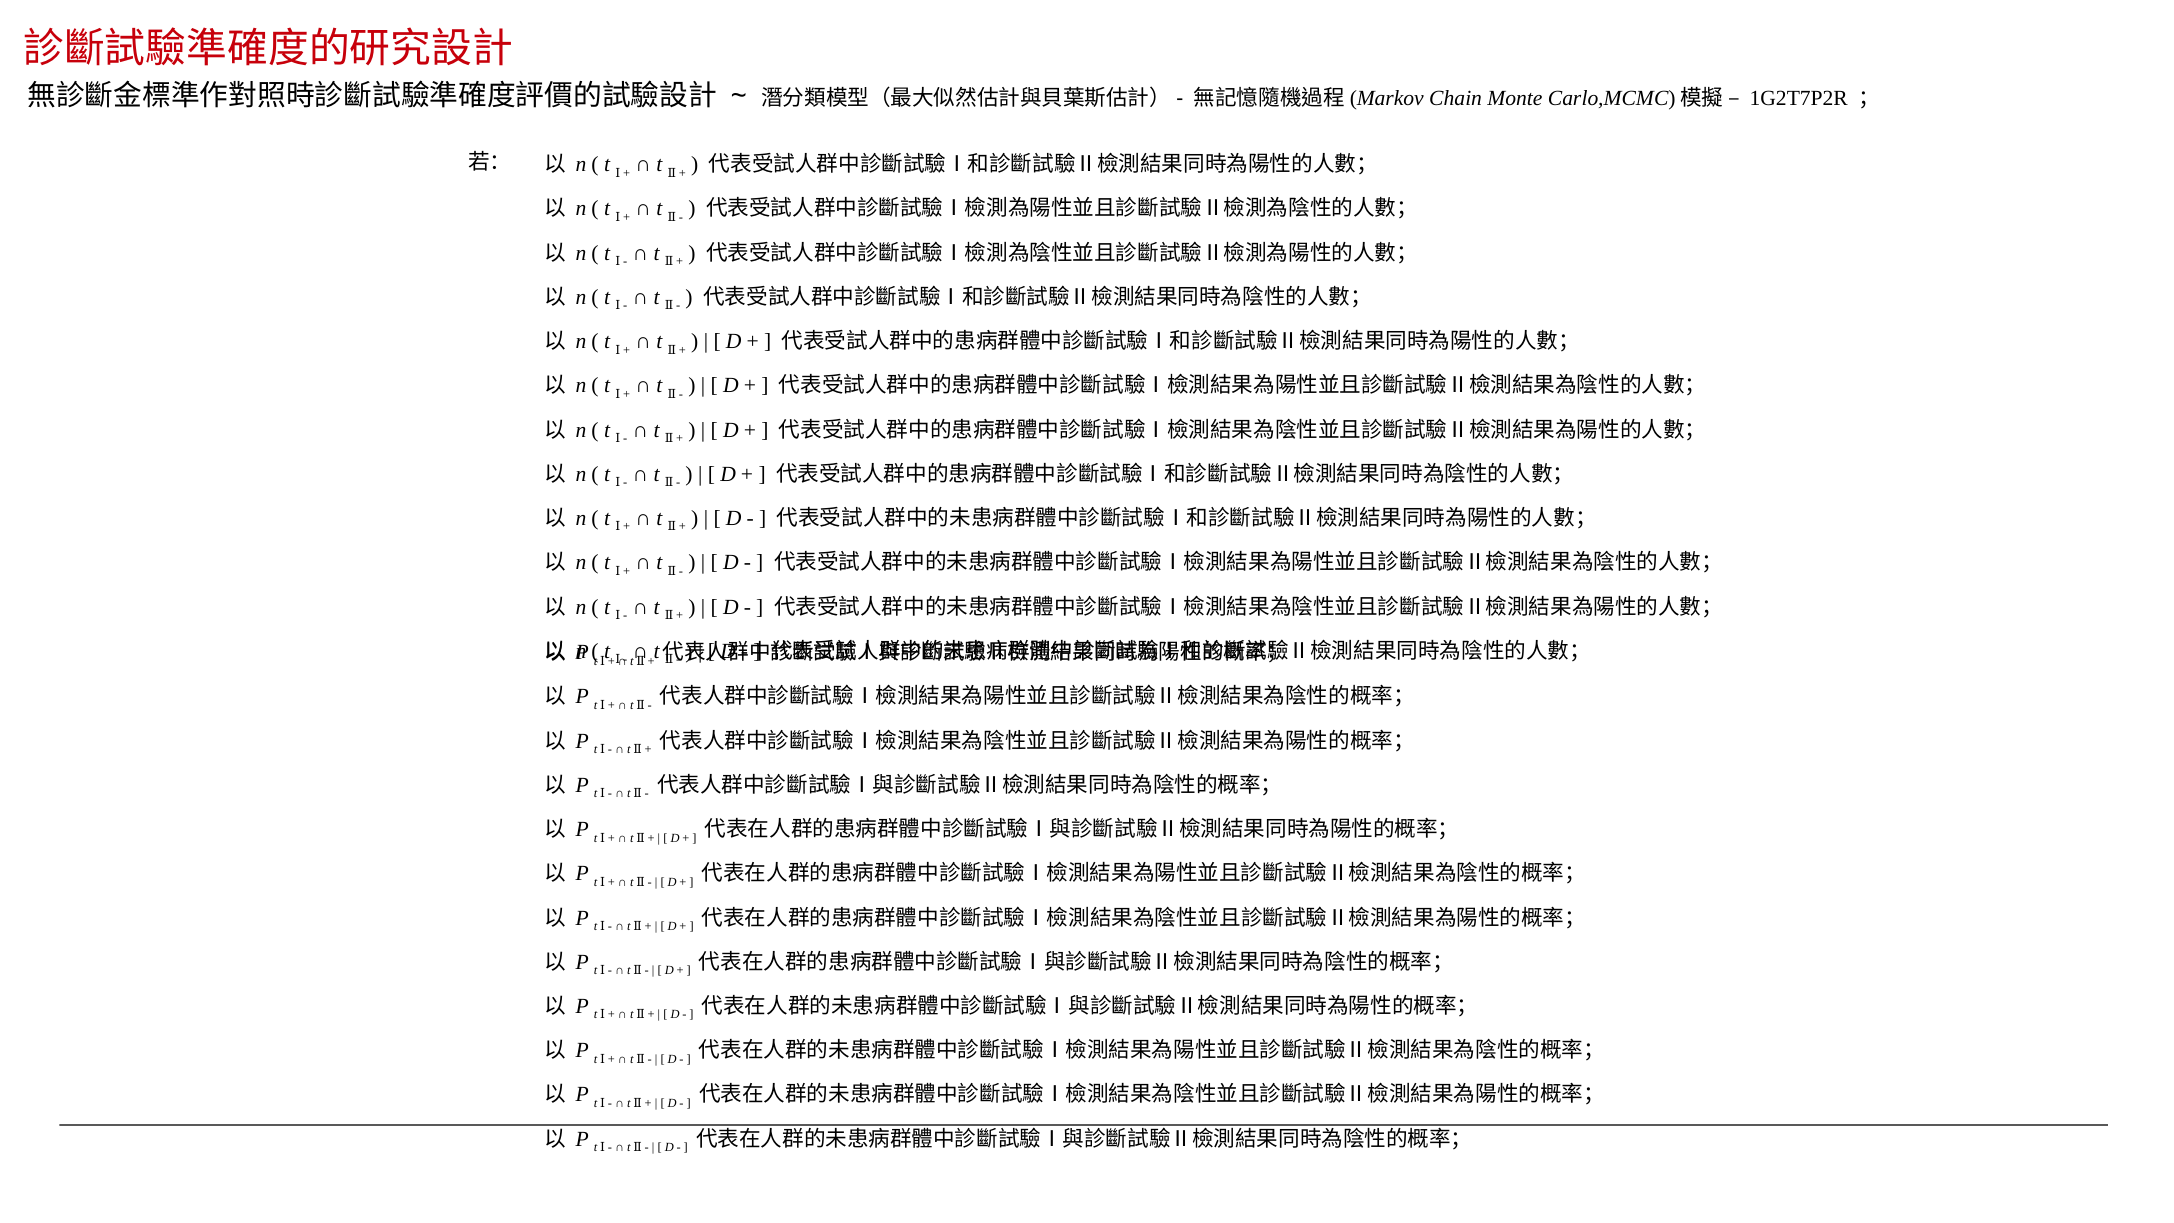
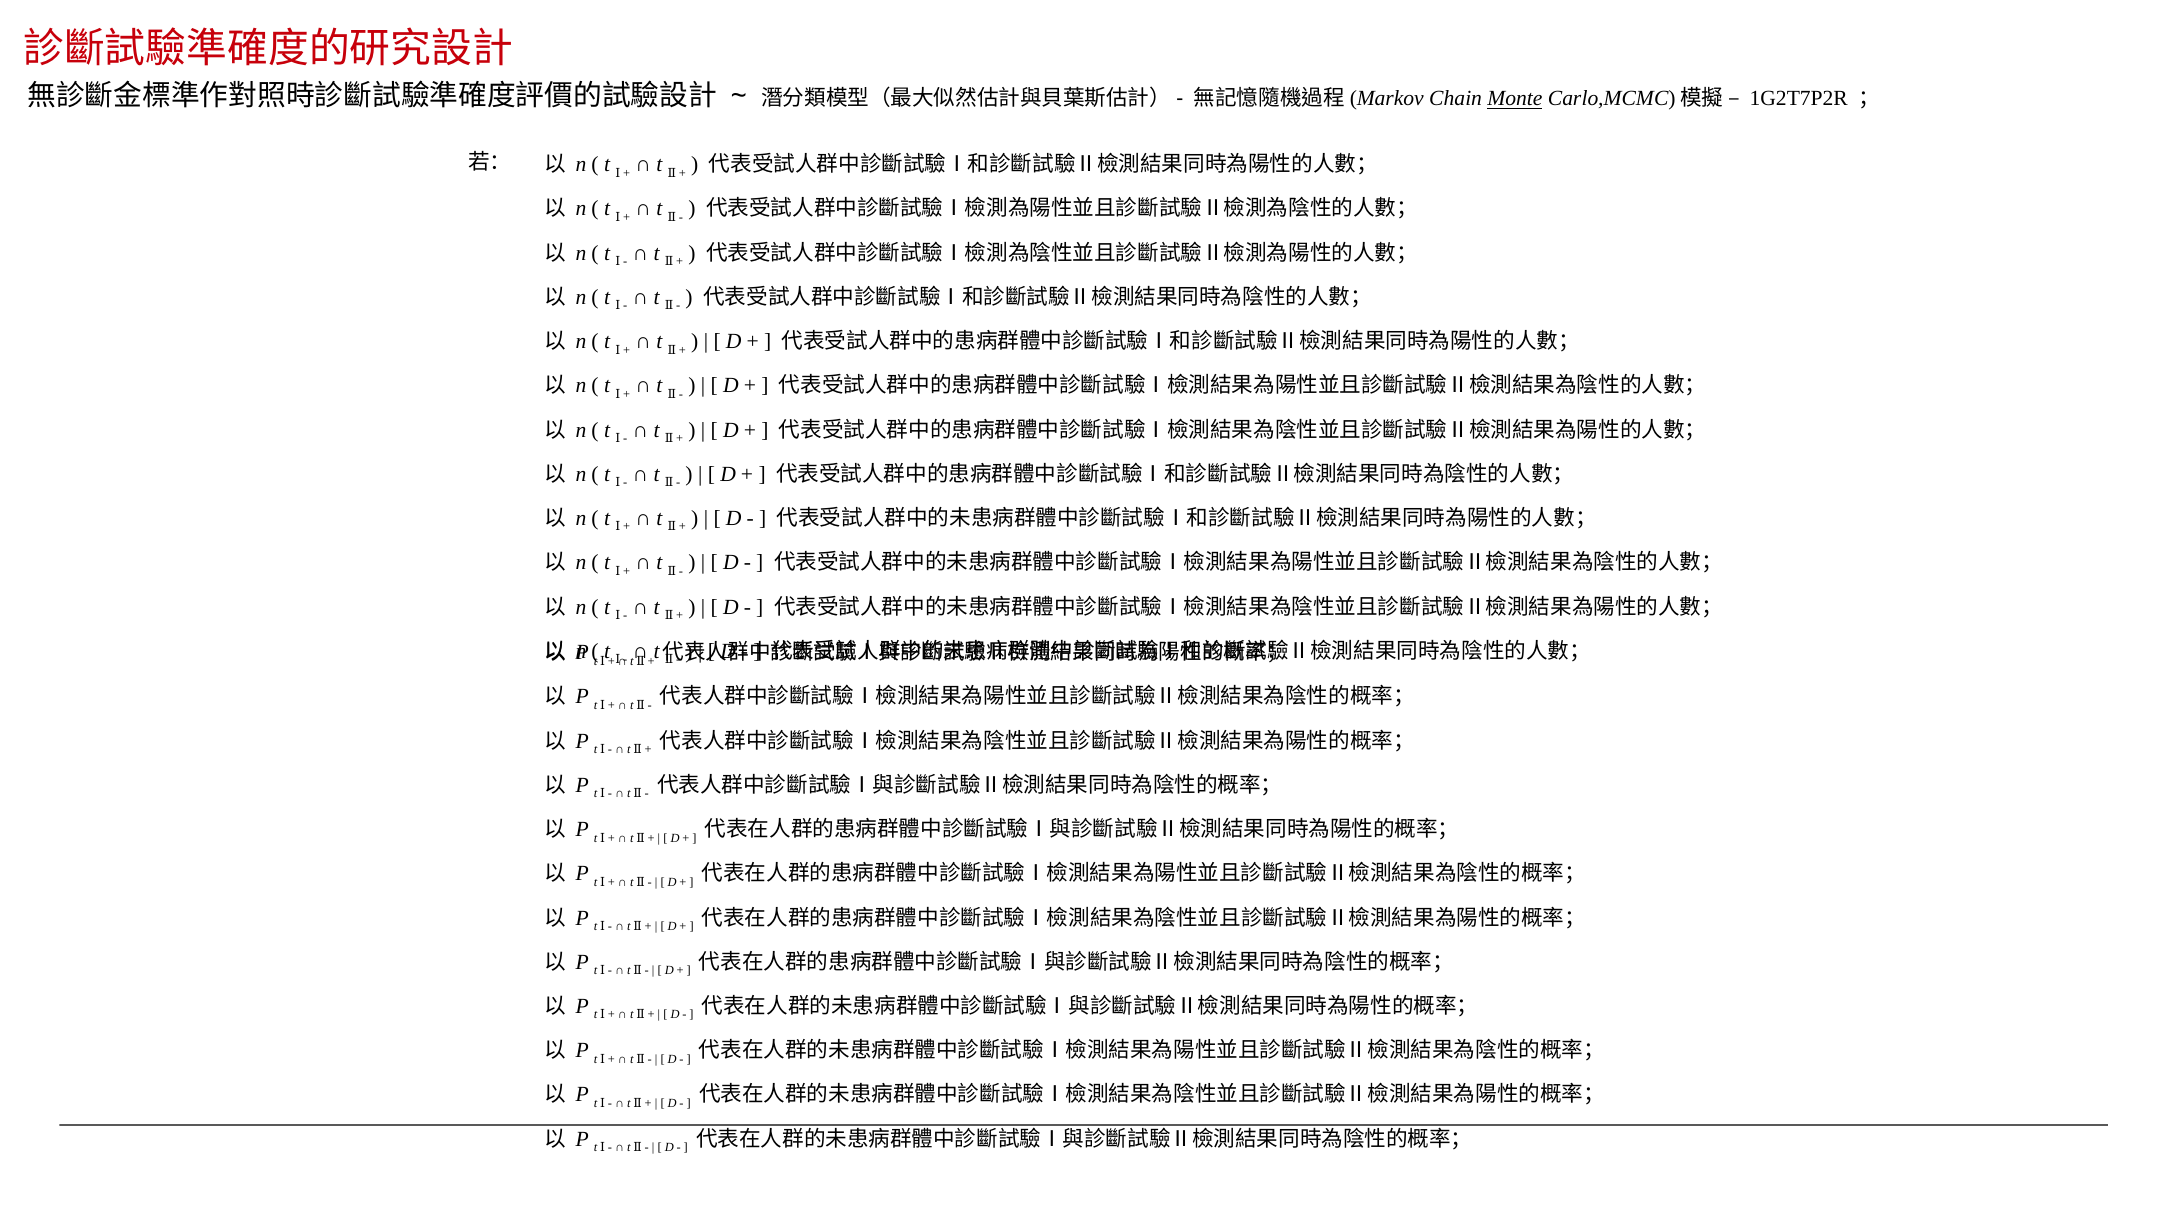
Monte underline: none -> present (1515, 99)
